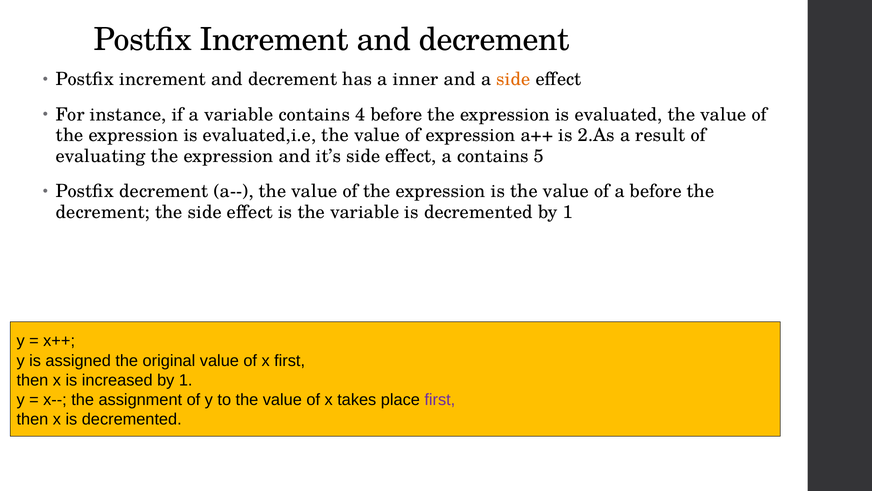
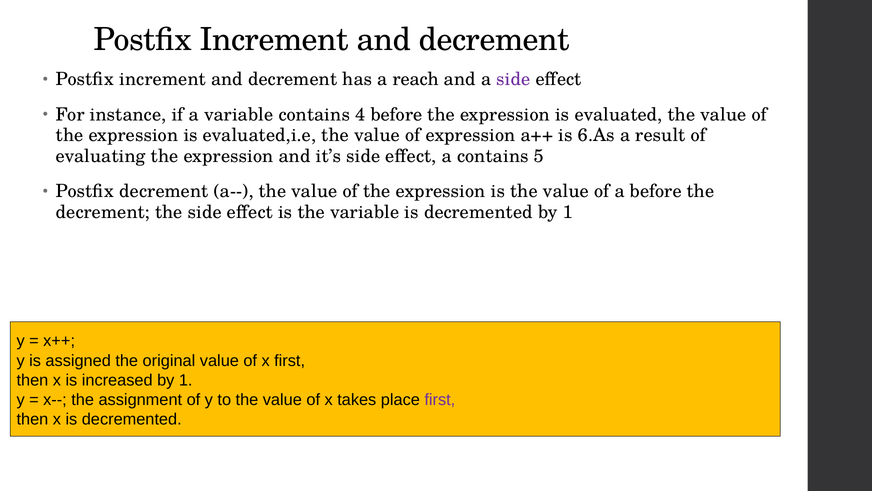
inner: inner -> reach (416, 79)
side colour: orange -> purple (513, 79)
2.As: 2.As -> 6.As (596, 135)
